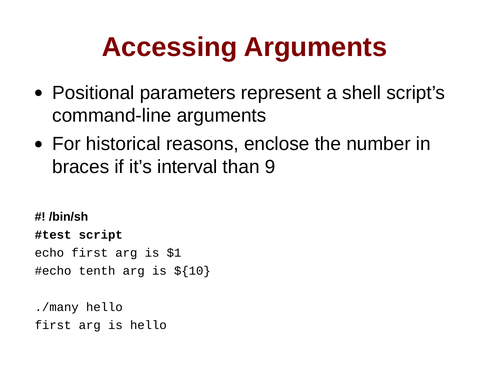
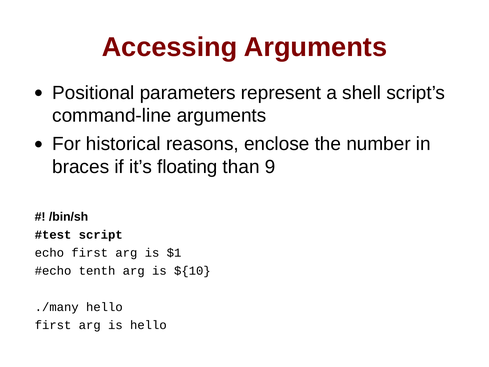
interval: interval -> floating (187, 167)
